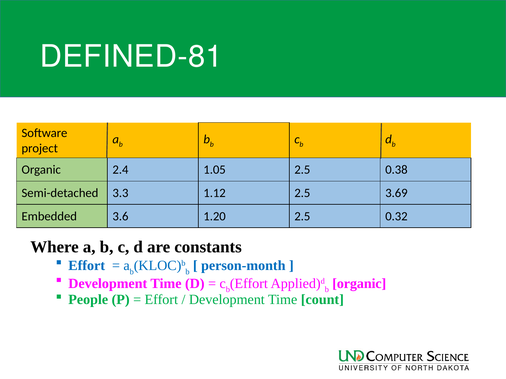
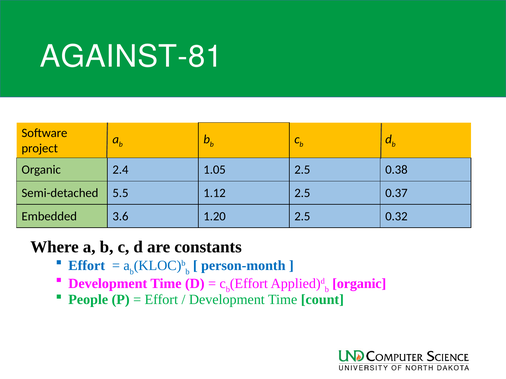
DEFINED-81: DEFINED-81 -> AGAINST-81 (131, 57)
3.3: 3.3 -> 5.5 (120, 193)
3.69: 3.69 -> 0.37 (396, 193)
